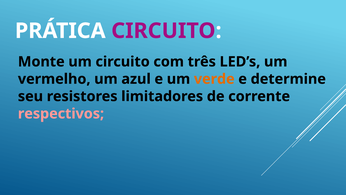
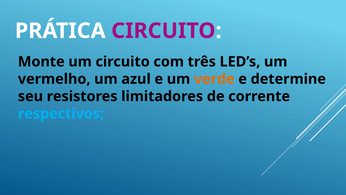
respectivos colour: pink -> light blue (61, 113)
